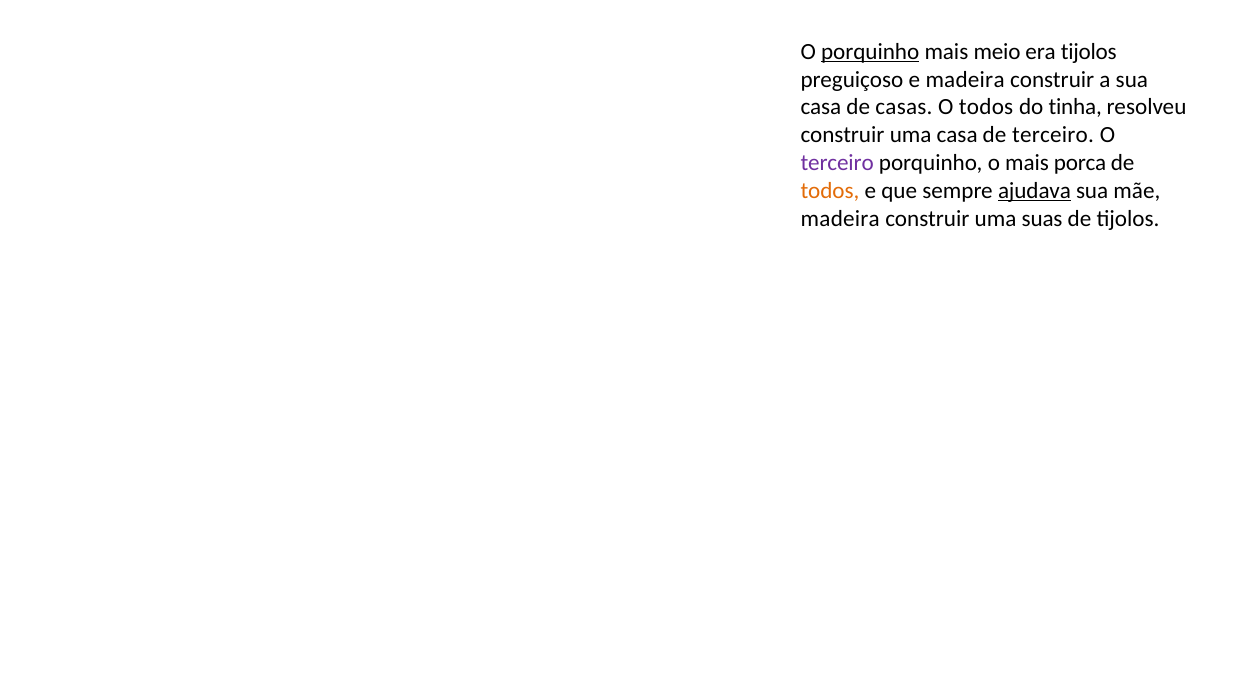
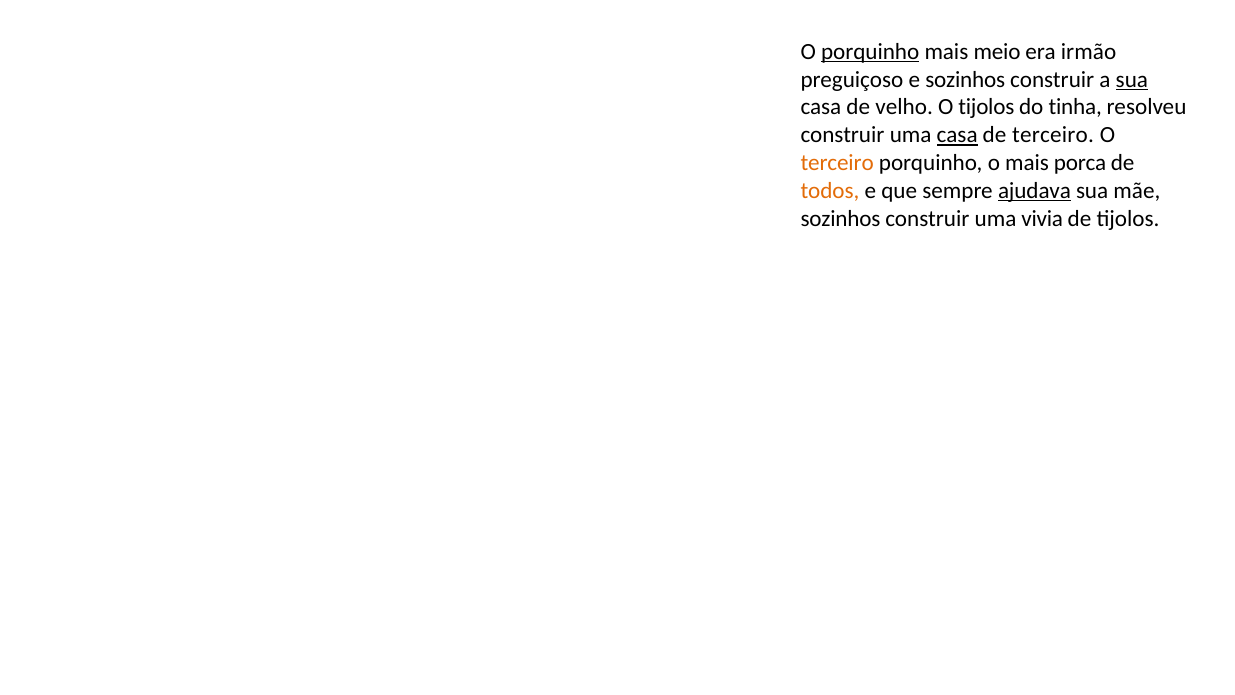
era tijolos: tijolos -> irmão (1089, 52)
e madeira: madeira -> sozinhos (965, 79)
sua underline: none -> present (1132, 79)
casas: casas -> velho (904, 107)
O todos: todos -> tijolos (986, 107)
casa underline: none -> present (957, 135)
terceiro colour: purple -> orange (837, 163)
madeira: madeira -> sozinhos (840, 218)
suas: suas -> vivia (1042, 218)
